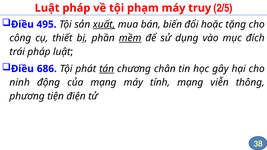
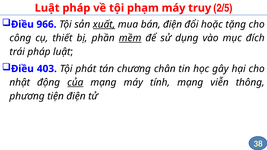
495: 495 -> 966 (46, 24)
bán biến: biến -> điện (173, 24)
686: 686 -> 403 (47, 69)
tán underline: present -> none (107, 69)
ninh: ninh -> nhật (20, 83)
của underline: none -> present (75, 83)
